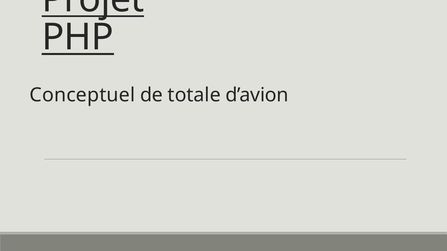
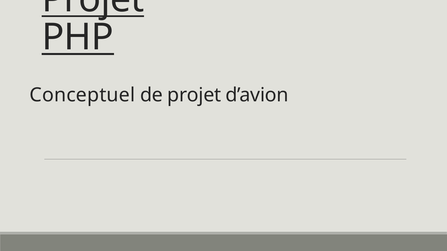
de totale: totale -> projet (194, 95)
